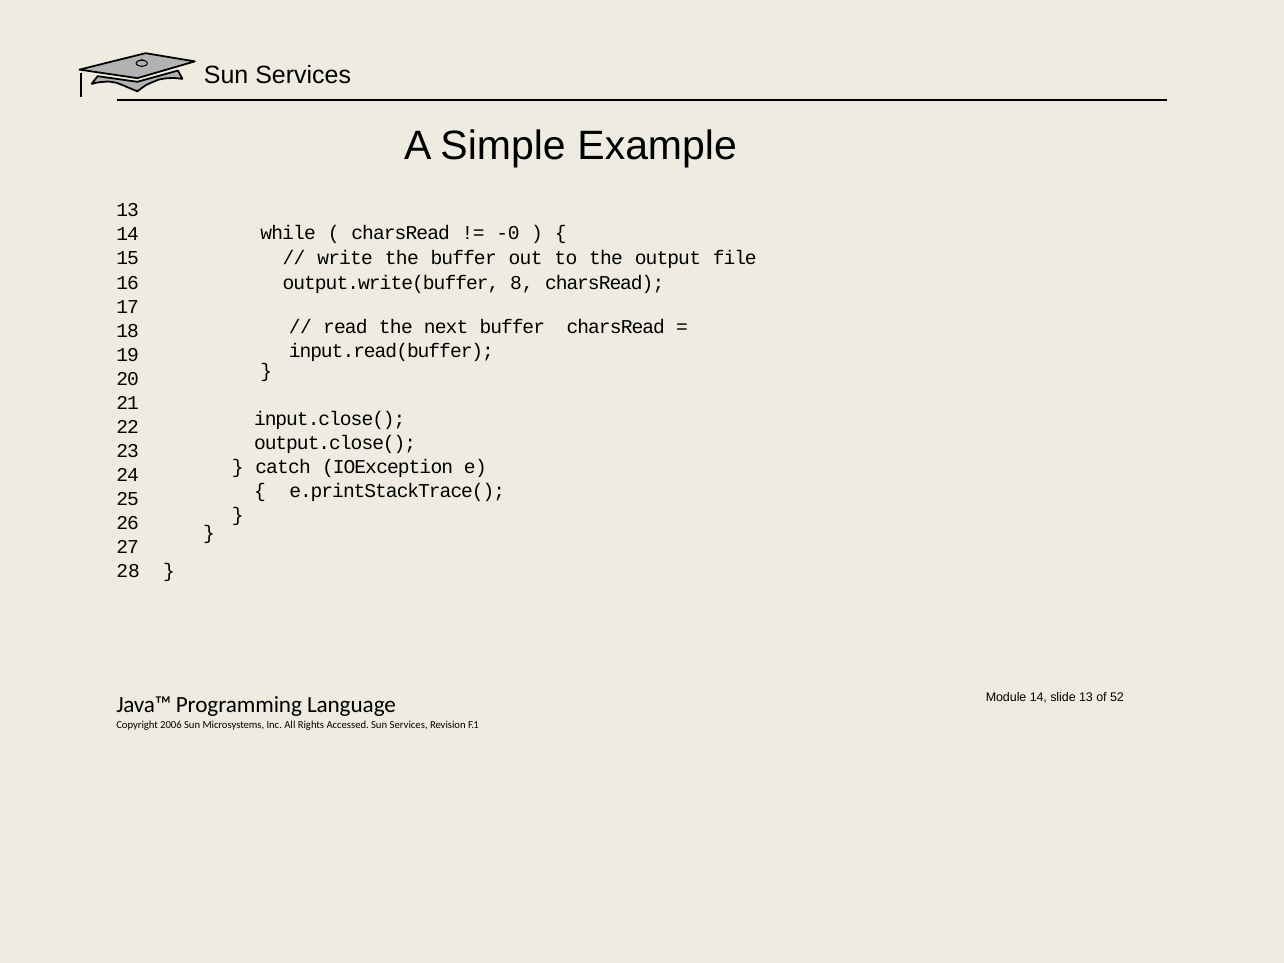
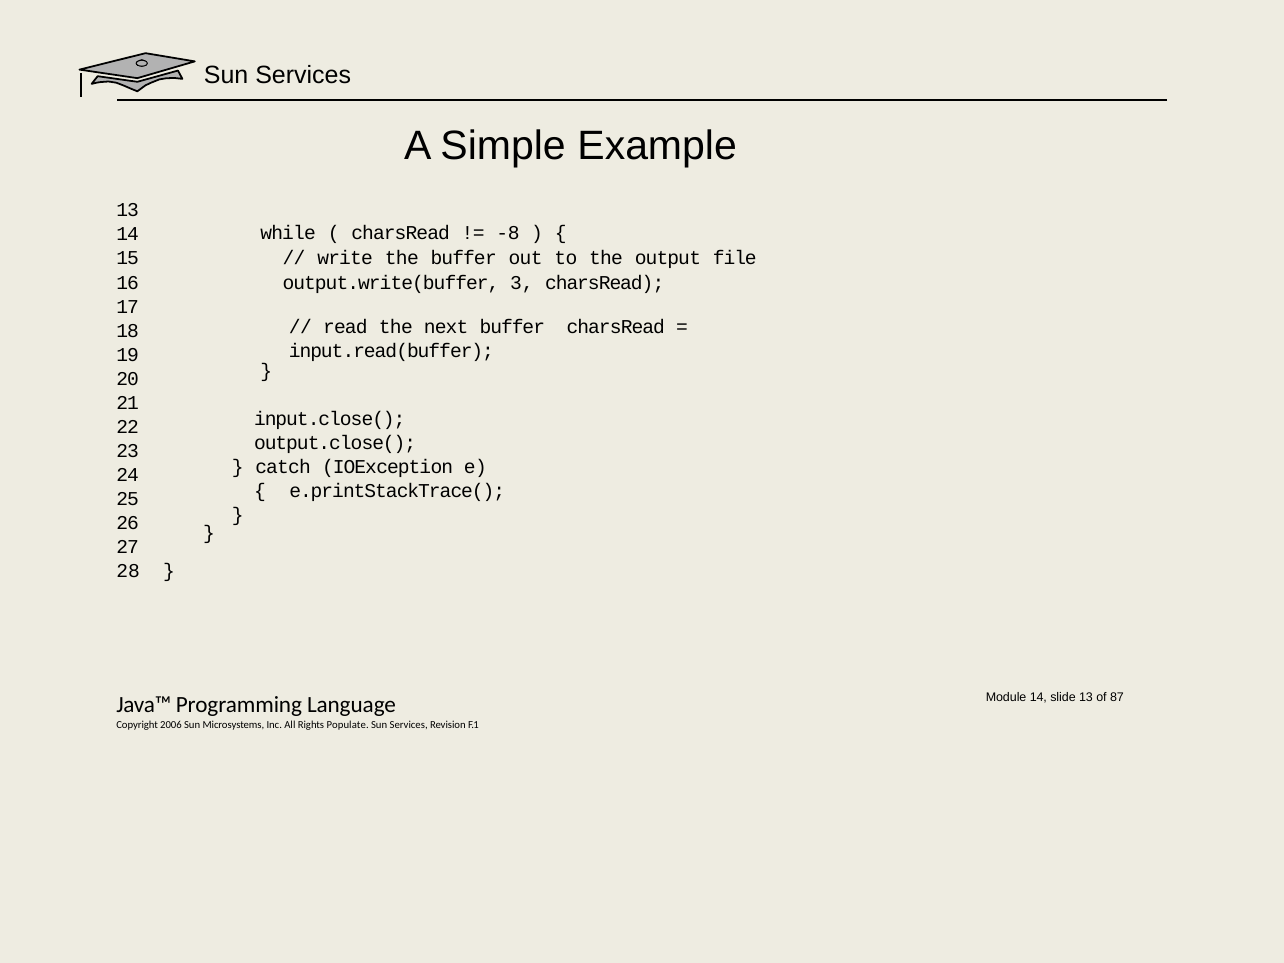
-0: -0 -> -8 (508, 233)
8: 8 -> 3 (522, 283)
52: 52 -> 87 (1117, 697)
Accessed: Accessed -> Populate (348, 725)
